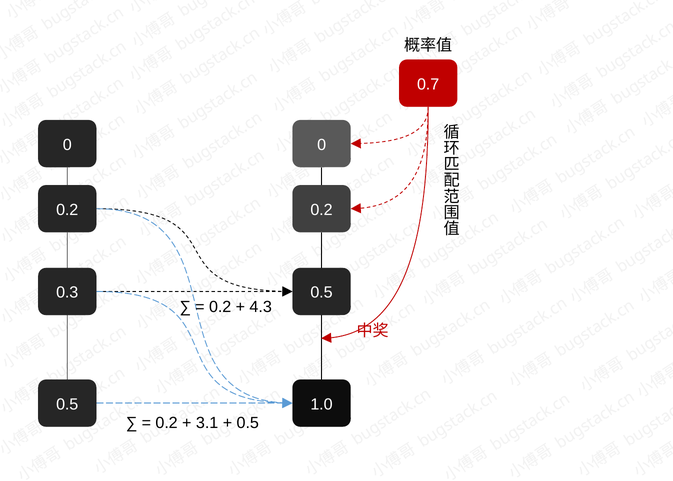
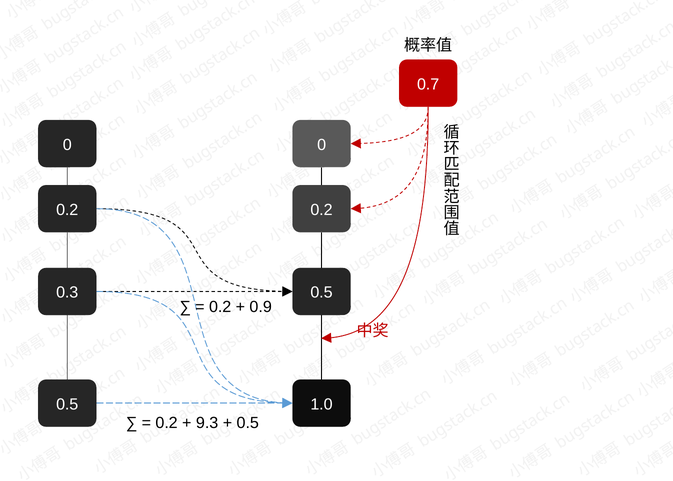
4.3: 4.3 -> 0.9 (261, 307)
3.1: 3.1 -> 9.3 (207, 423)
